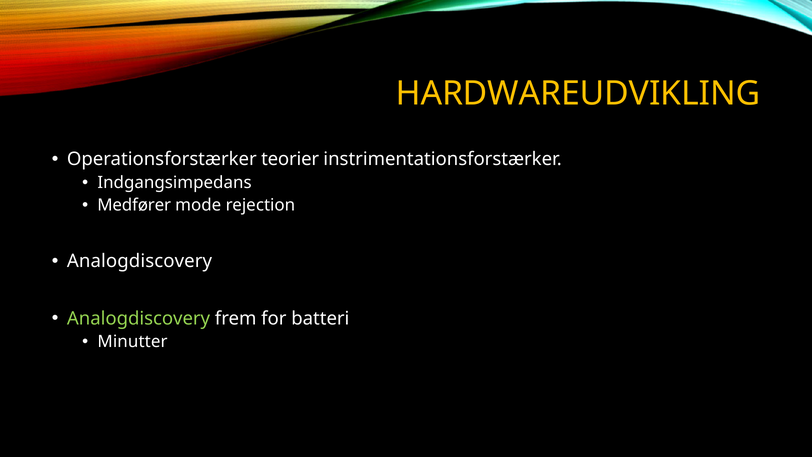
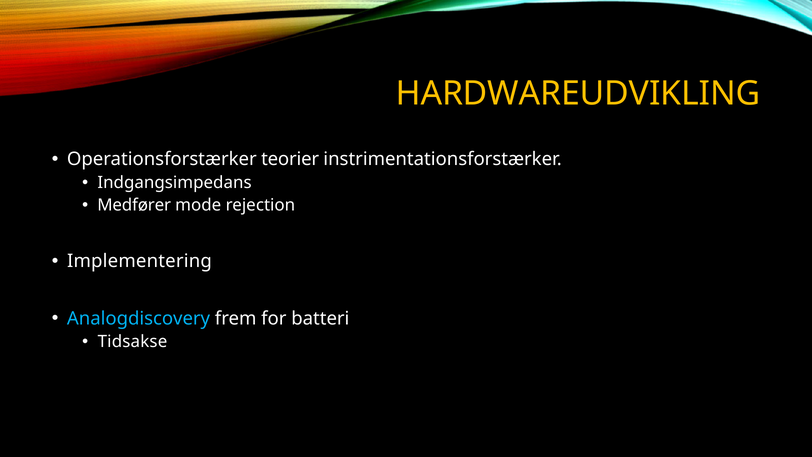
Analogdiscovery: Analogdiscovery -> Implementering (139, 261)
Analogdiscovery colour: light green -> light blue (139, 318)
Minutter: Minutter -> Tidsakse (132, 342)
